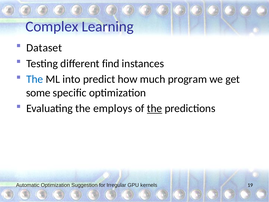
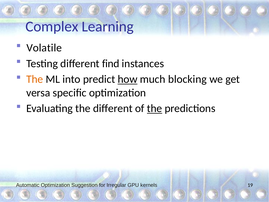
Dataset: Dataset -> Volatile (44, 48)
The colour: blue -> orange (35, 79)
how underline: none -> present (128, 79)
program: program -> blocking (187, 79)
some: some -> versa (38, 93)
the employs: employs -> different (113, 108)
